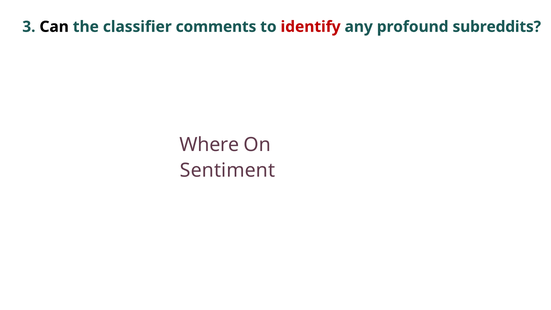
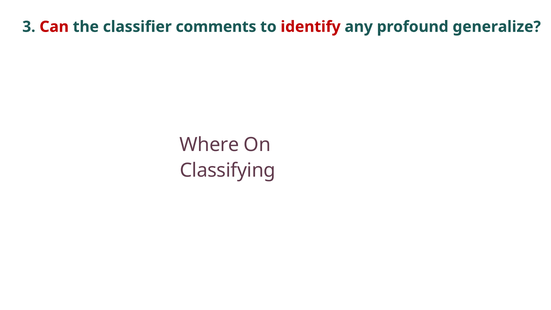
Can colour: black -> red (54, 27)
subreddits: subreddits -> generalize (497, 27)
Sentiment: Sentiment -> Classifying (228, 170)
